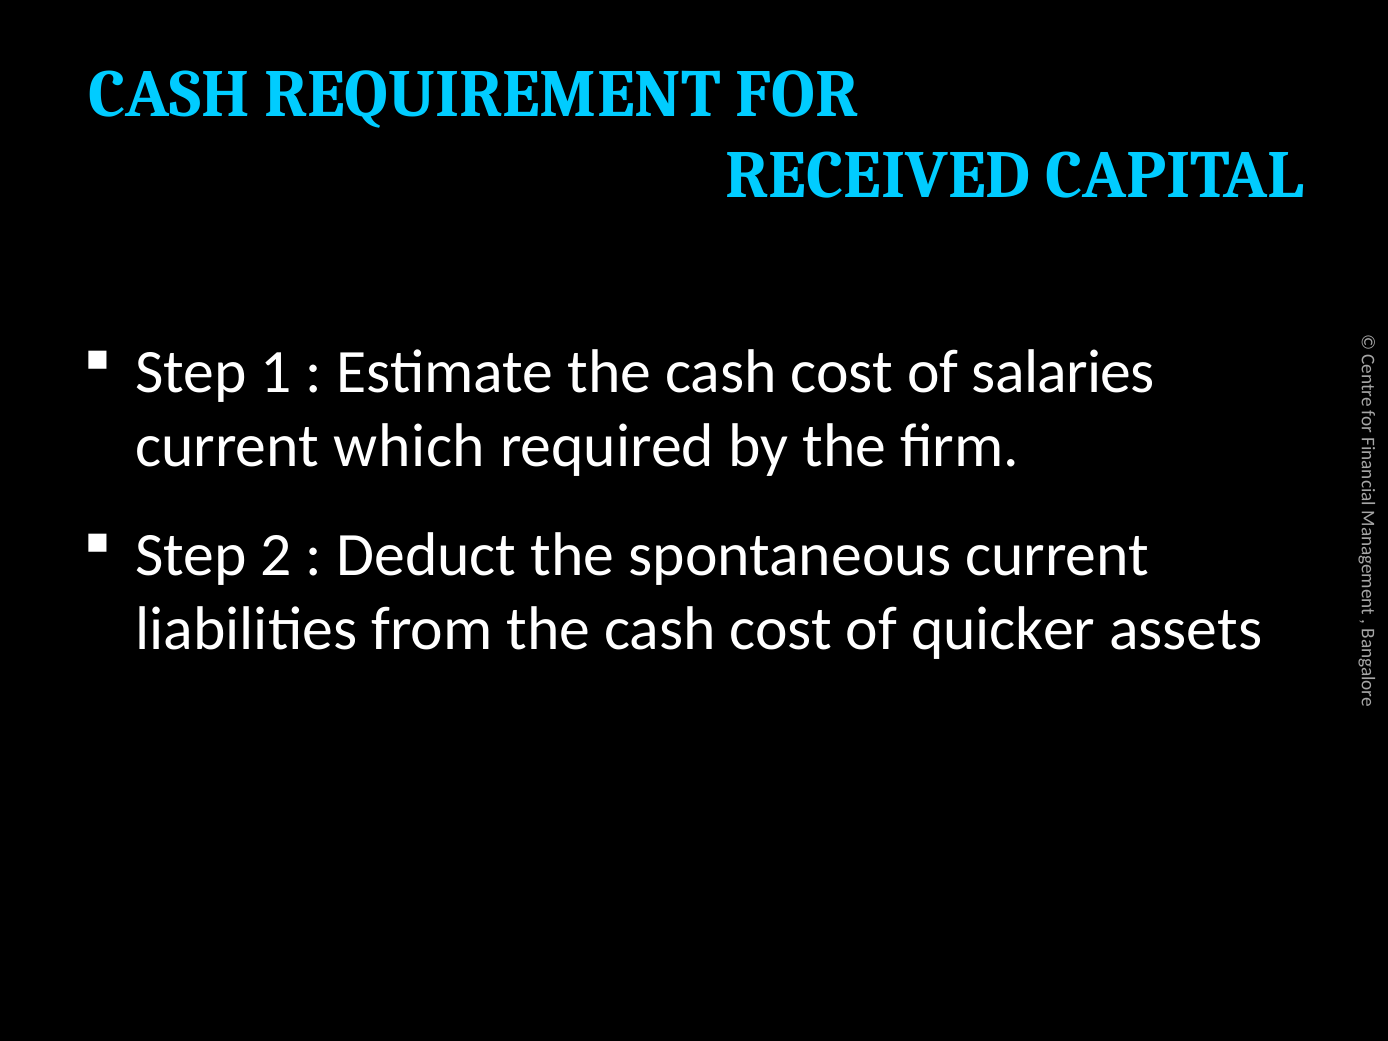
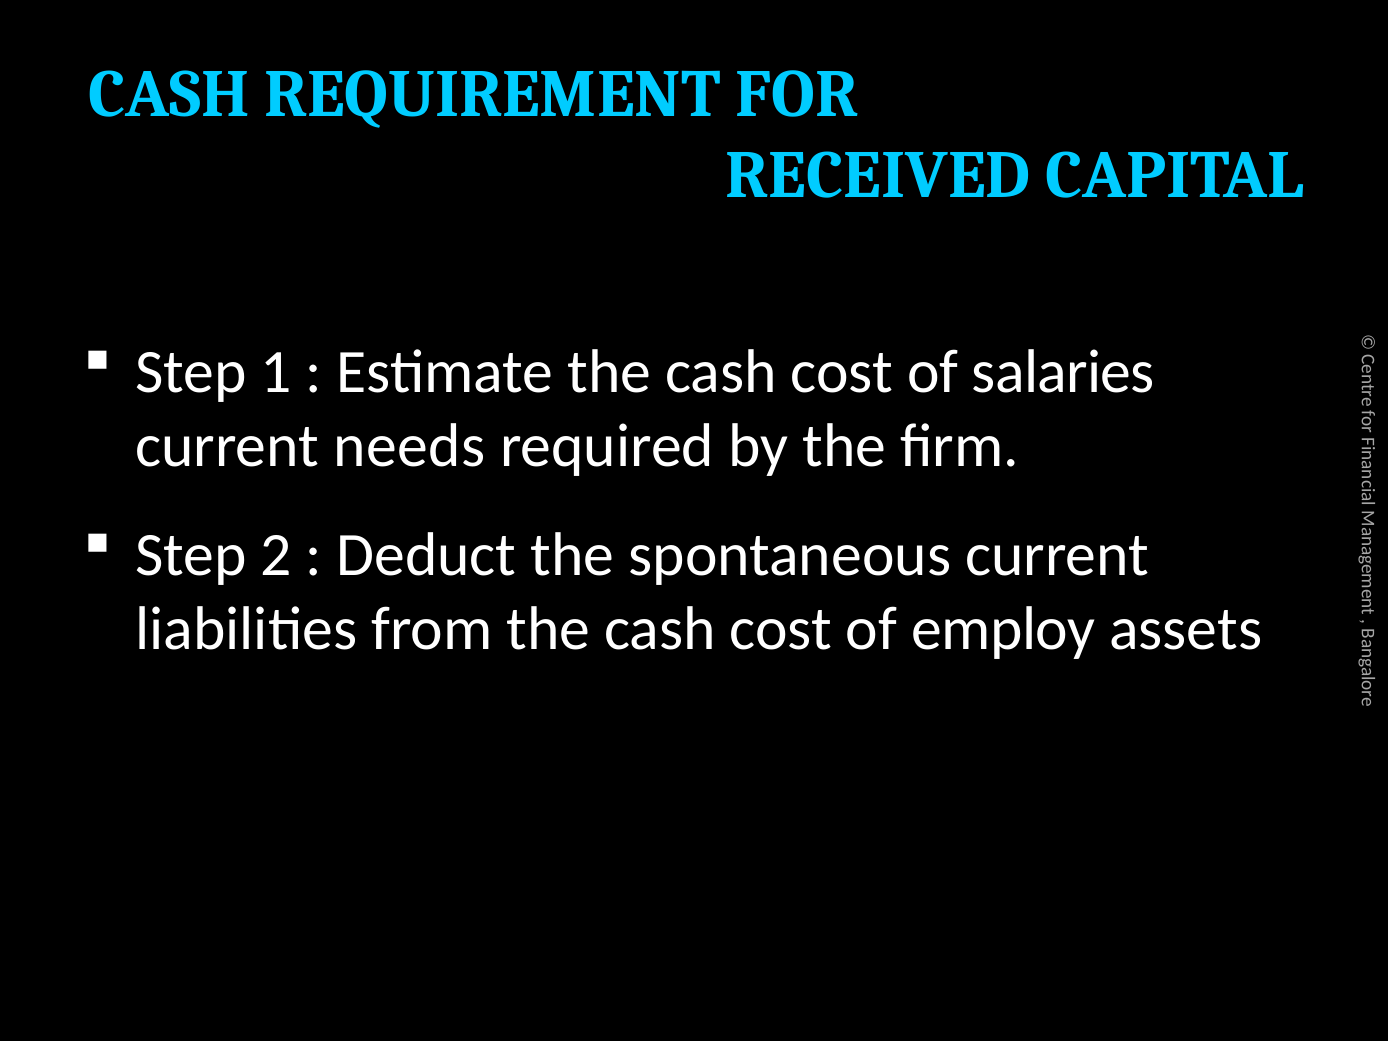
which: which -> needs (409, 446)
quicker: quicker -> employ (1003, 629)
